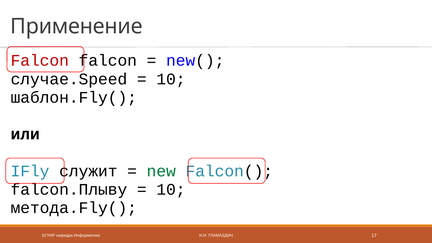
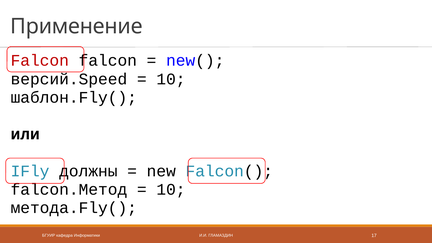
случае.Speed: случае.Speed -> версий.Speed (69, 79)
служит: служит -> должны (88, 171)
new colour: green -> black (161, 171)
falcon.Плыву: falcon.Плыву -> falcon.Метод (69, 189)
